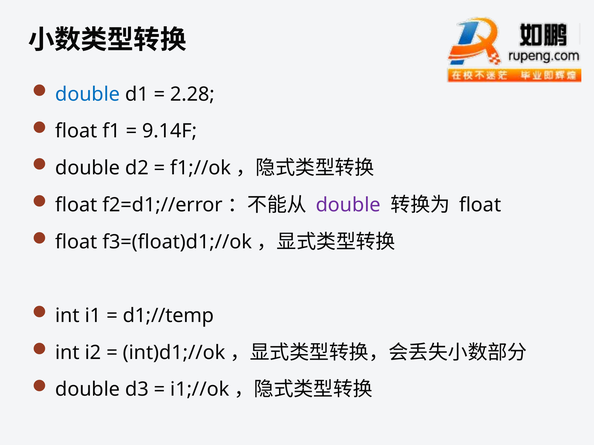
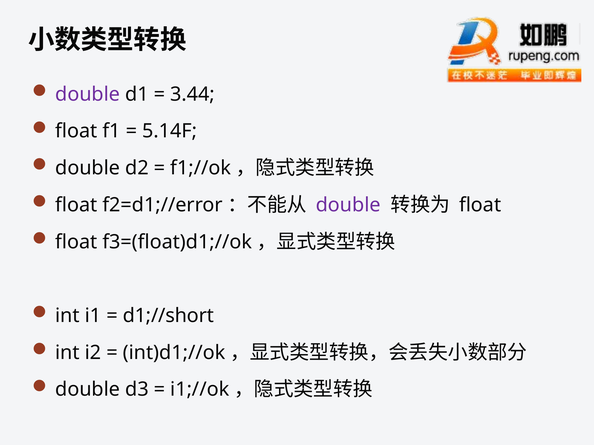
double colour: blue -> purple (88, 94)
2.28: 2.28 -> 3.44 (193, 94)
9.14F: 9.14F -> 5.14F (170, 131)
d1;//temp: d1;//temp -> d1;//short (168, 316)
